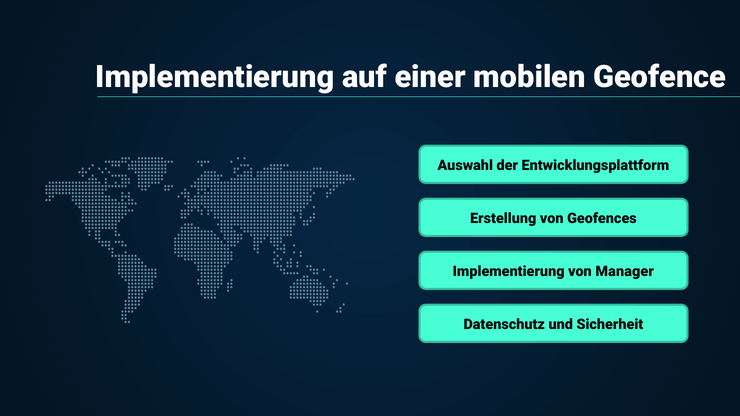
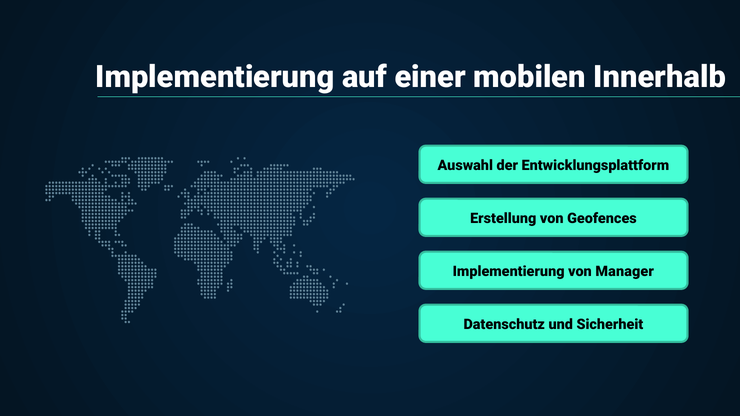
Geofence: Geofence -> Innerhalb (660, 77)
